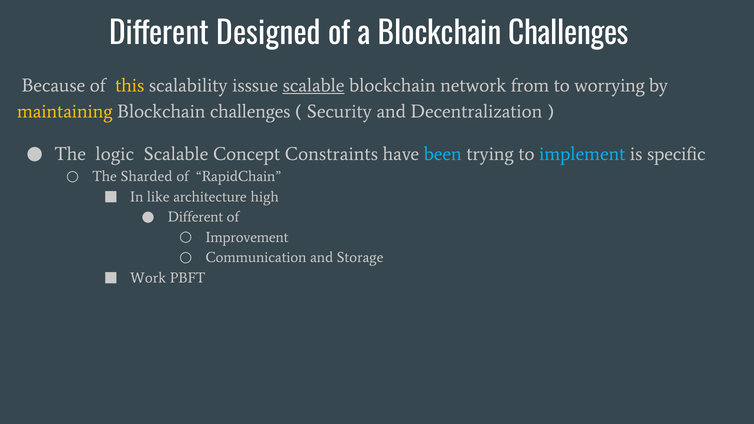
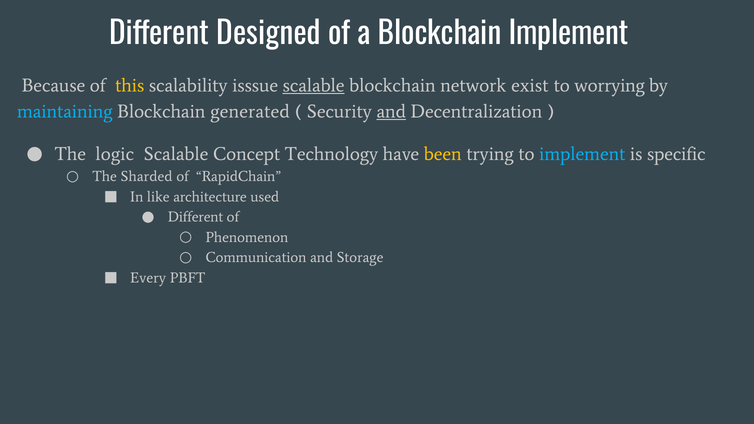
a Blockchain Challenges: Challenges -> Implement (569, 34)
from: from -> exist (530, 86)
maintaining colour: yellow -> light blue (65, 112)
challenges: challenges -> generated (250, 112)
and underline: none -> present (391, 112)
Constraints: Constraints -> Technology (331, 154)
been colour: light blue -> yellow (443, 154)
high: high -> used (265, 197)
Improvement: Improvement -> Phenomenon (247, 237)
Work: Work -> Every (148, 278)
